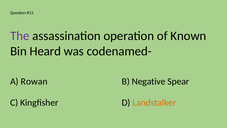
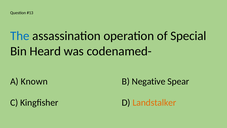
The colour: purple -> blue (20, 36)
Known: Known -> Special (188, 36)
Rowan: Rowan -> Known (34, 81)
